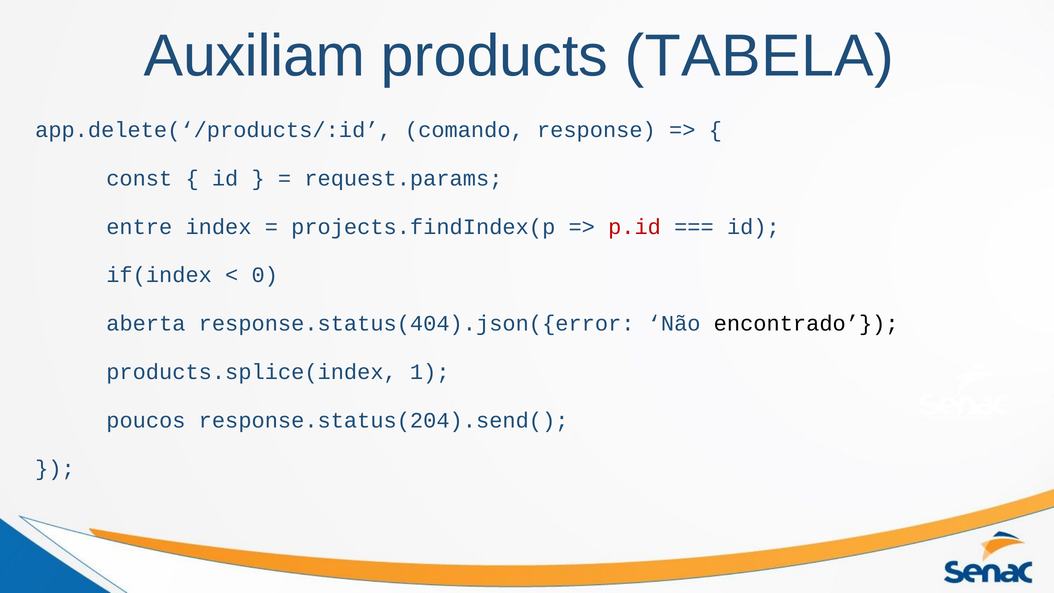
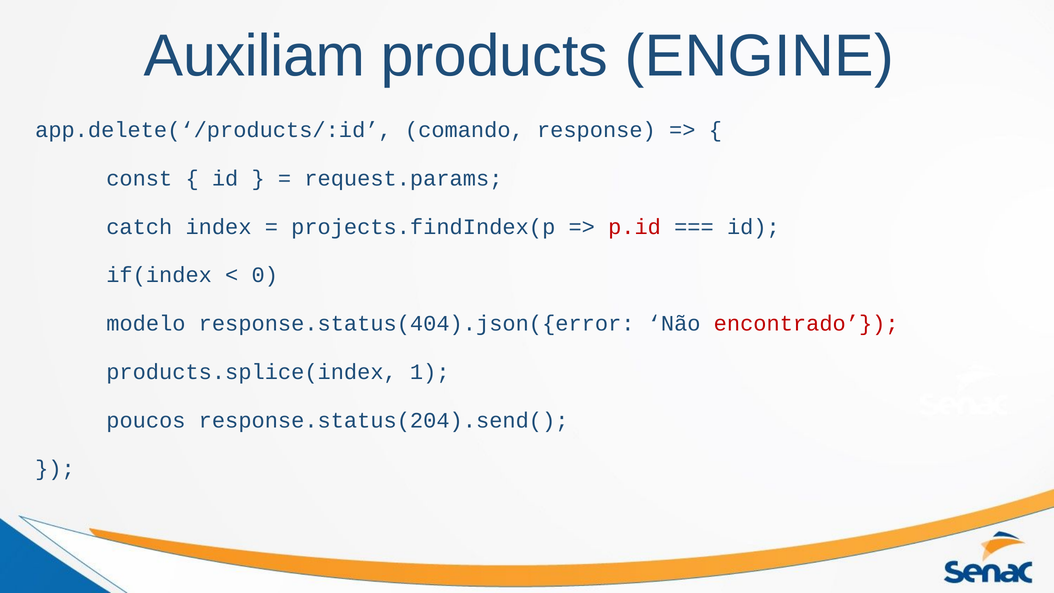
TABELA: TABELA -> ENGINE (759, 56)
entre: entre -> catch (139, 227)
aberta: aberta -> modelo (146, 324)
encontrado colour: black -> red (806, 324)
